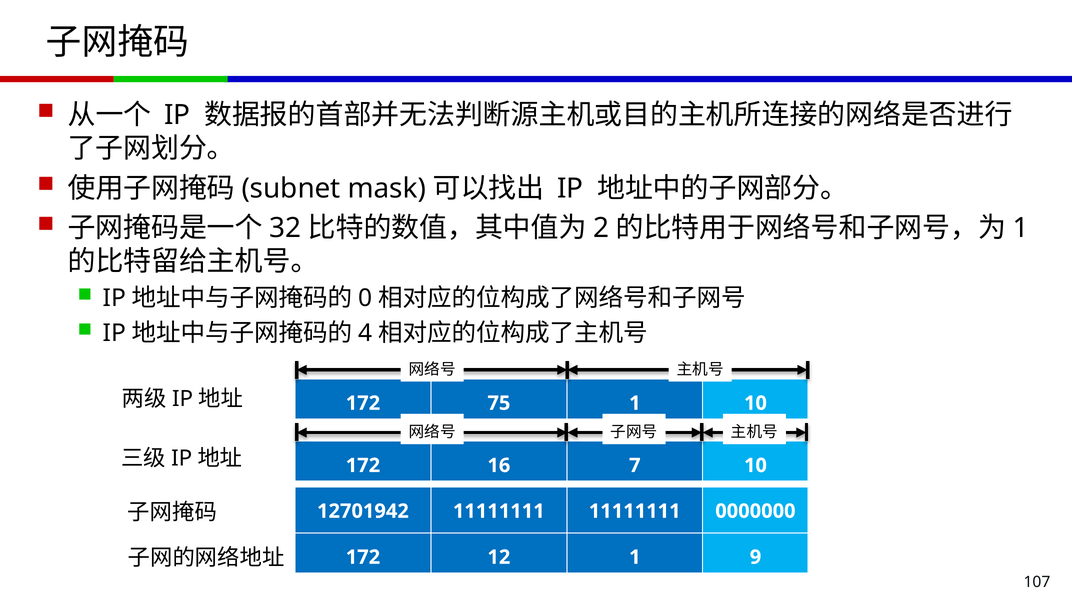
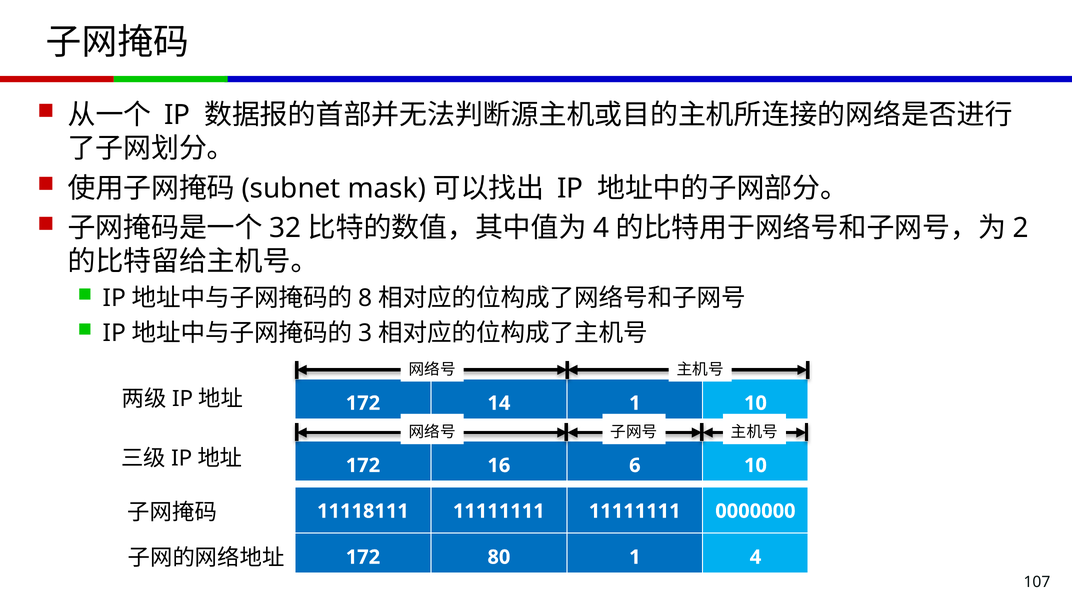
2: 2 -> 4 (601, 228)
1: 1 -> 2 (1021, 228)
0: 0 -> 8 (365, 298)
4: 4 -> 3 (365, 333)
75: 75 -> 14 (499, 403)
7: 7 -> 6 (635, 465)
12701942: 12701942 -> 11118111 (363, 511)
12: 12 -> 80 (499, 557)
1 9: 9 -> 4 (756, 557)
